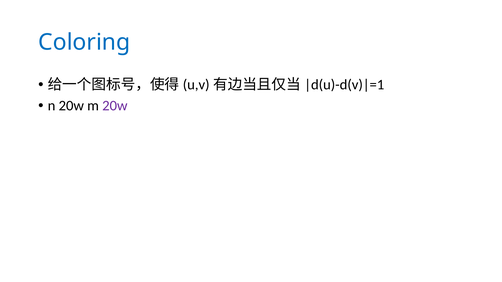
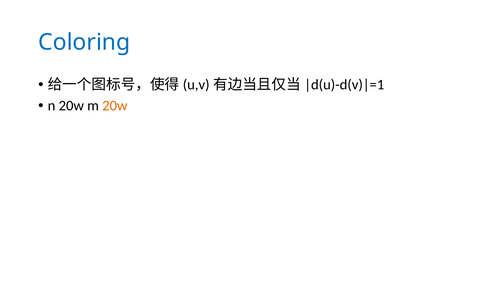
20w colour: purple -> orange (115, 106)
